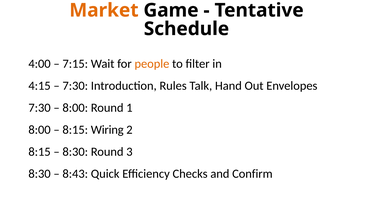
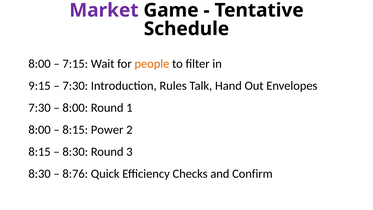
Market colour: orange -> purple (104, 10)
4:00: 4:00 -> 8:00 (40, 64)
4:15: 4:15 -> 9:15 (40, 86)
Wiring: Wiring -> Power (107, 130)
8:43: 8:43 -> 8:76 (75, 174)
